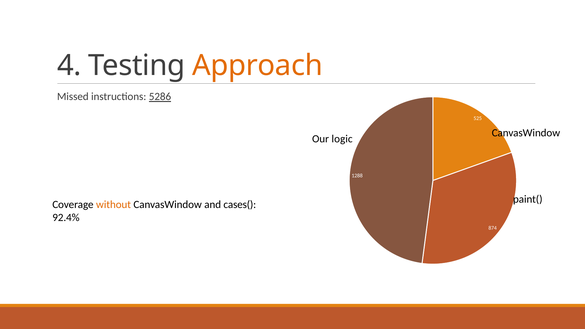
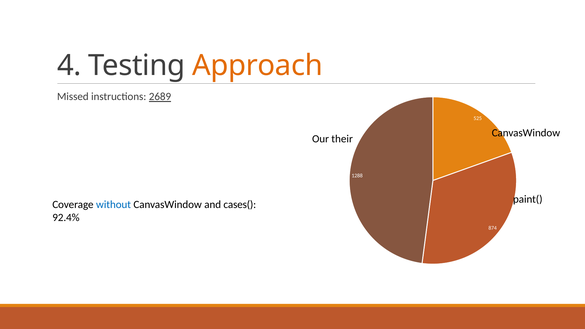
5286: 5286 -> 2689 (160, 97)
logic: logic -> their (342, 139)
without colour: orange -> blue (113, 204)
